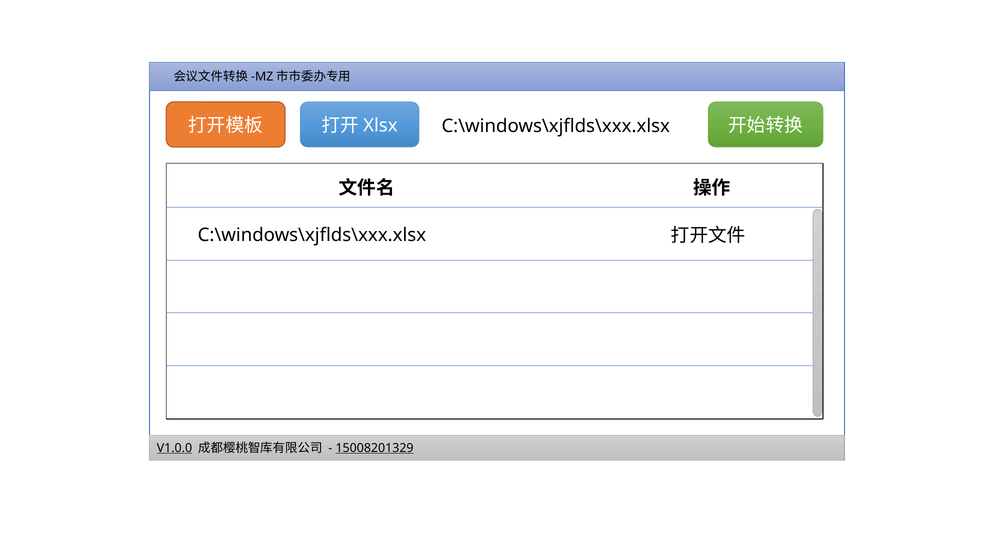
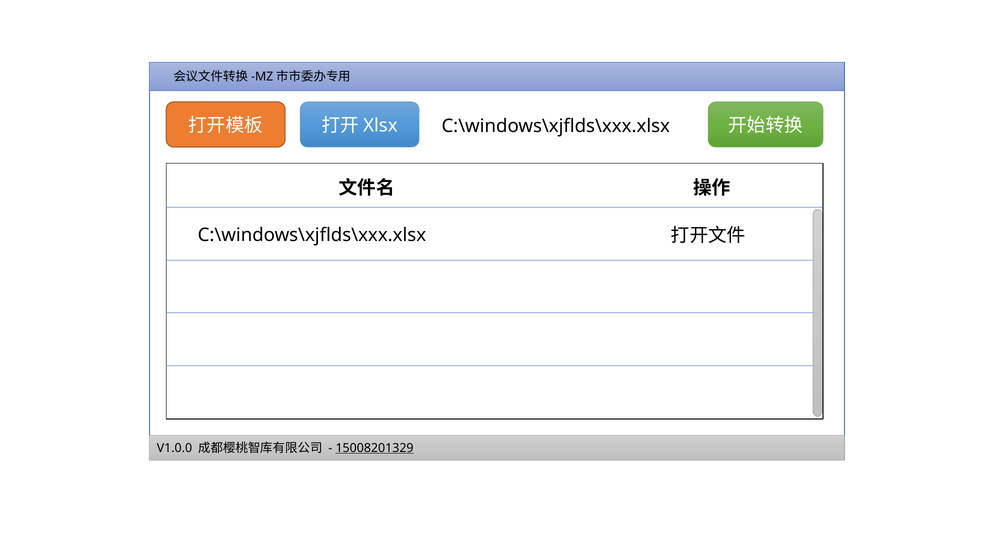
V1.0.0 underline: present -> none (174, 448)
